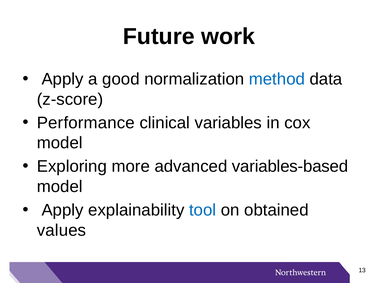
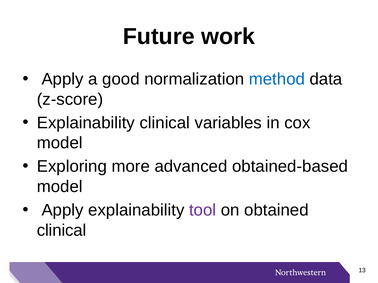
Performance: Performance -> Explainability (86, 123)
variables-based: variables-based -> obtained-based (290, 167)
tool colour: blue -> purple (203, 210)
values: values -> clinical (62, 231)
